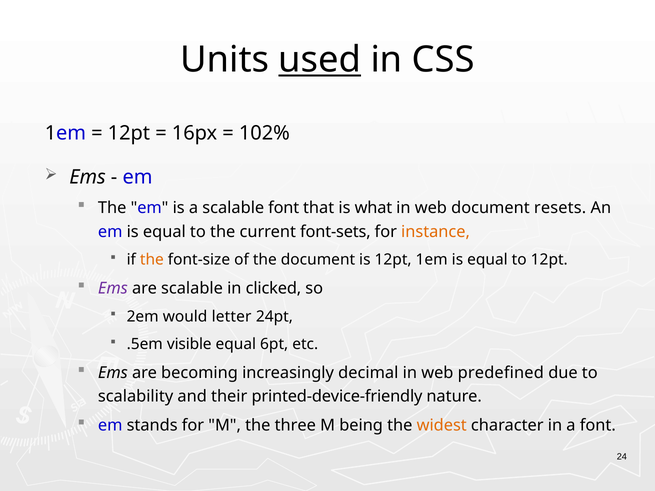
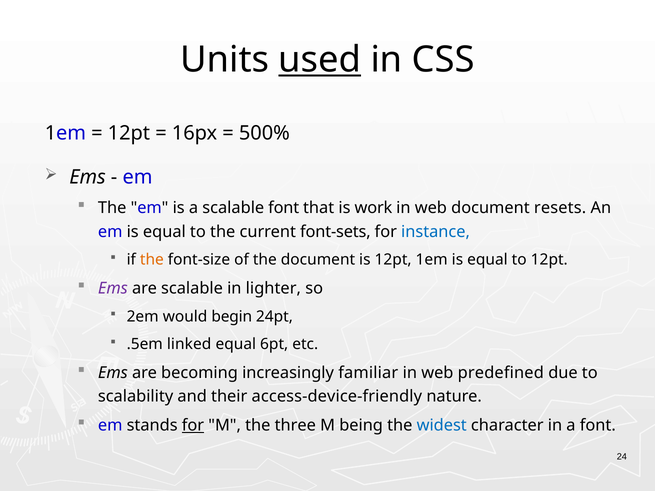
102%: 102% -> 500% (264, 133)
what: what -> work (373, 208)
instance colour: orange -> blue (436, 232)
clicked: clicked -> lighter (273, 289)
letter: letter -> begin (232, 317)
visible: visible -> linked (189, 344)
decimal: decimal -> familiar (368, 373)
printed-device-friendly: printed-device-friendly -> access-device-friendly (337, 397)
for underline: none -> present (193, 426)
widest colour: orange -> blue (442, 426)
